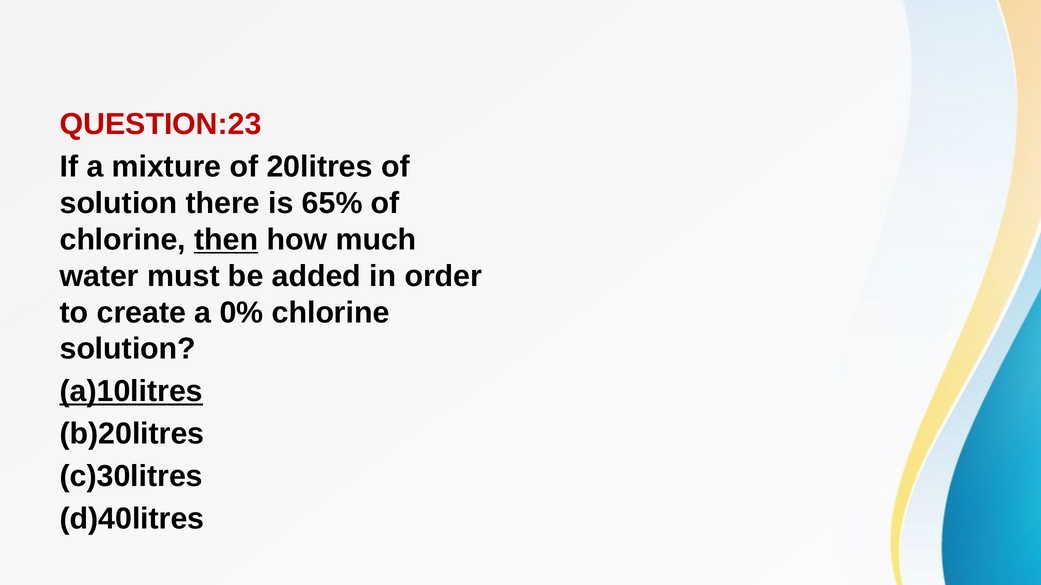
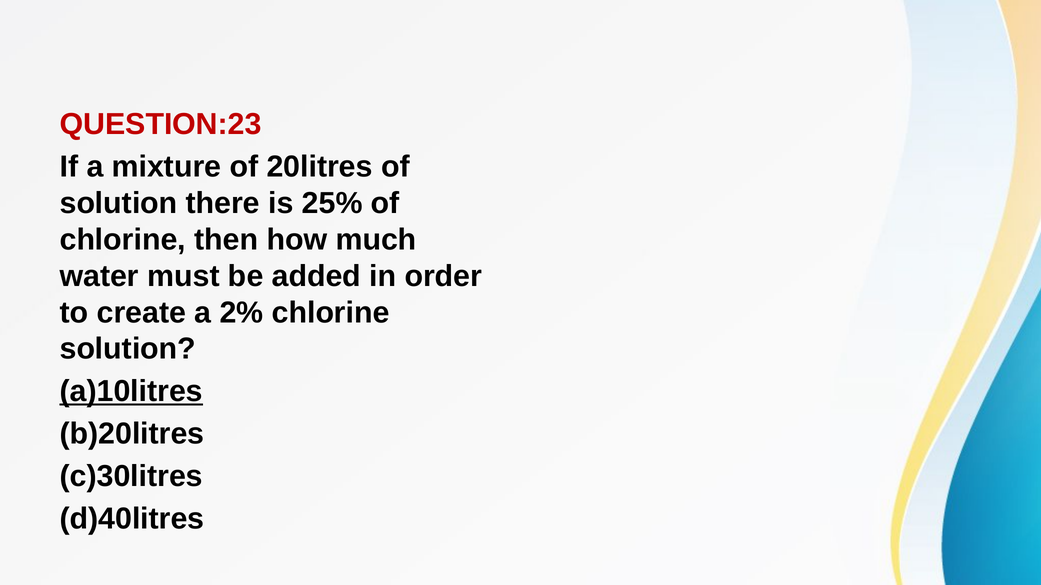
65%: 65% -> 25% (332, 203)
then underline: present -> none (226, 240)
0%: 0% -> 2% (242, 313)
